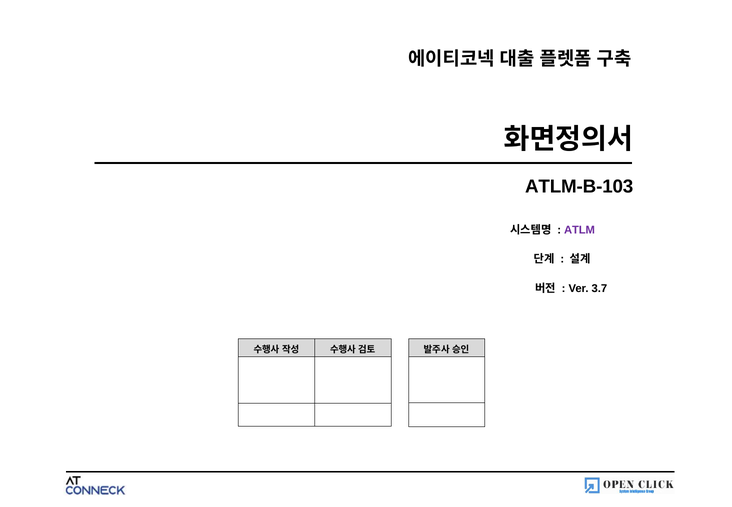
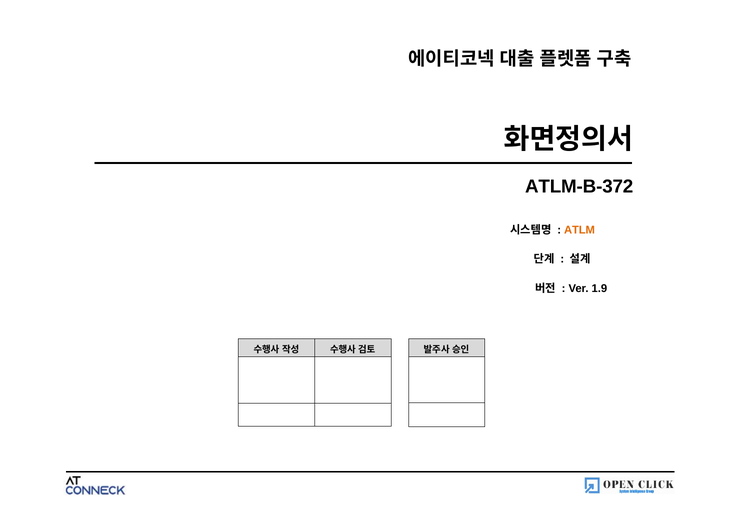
ATLM-B-103: ATLM-B-103 -> ATLM-B-372 (579, 187)
ATLM colour: purple -> orange (579, 230)
3.7: 3.7 -> 1.9 (599, 288)
